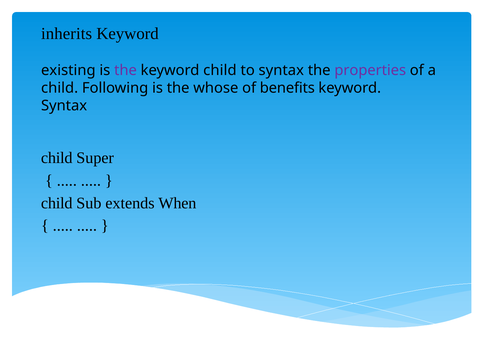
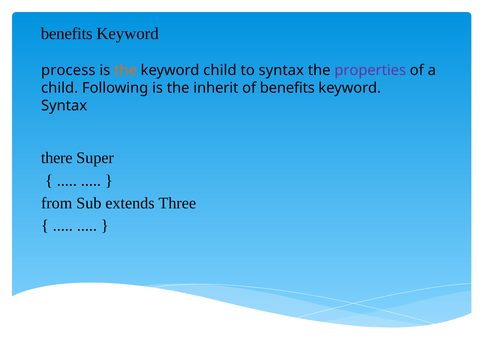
inherits: inherits -> benefits (67, 34)
existing: existing -> process (68, 70)
the colour: purple -> orange (125, 70)
whose: whose -> inherit (216, 88)
child: child -> there (57, 158)
child: child -> from (57, 203)
When: When -> Three (177, 203)
